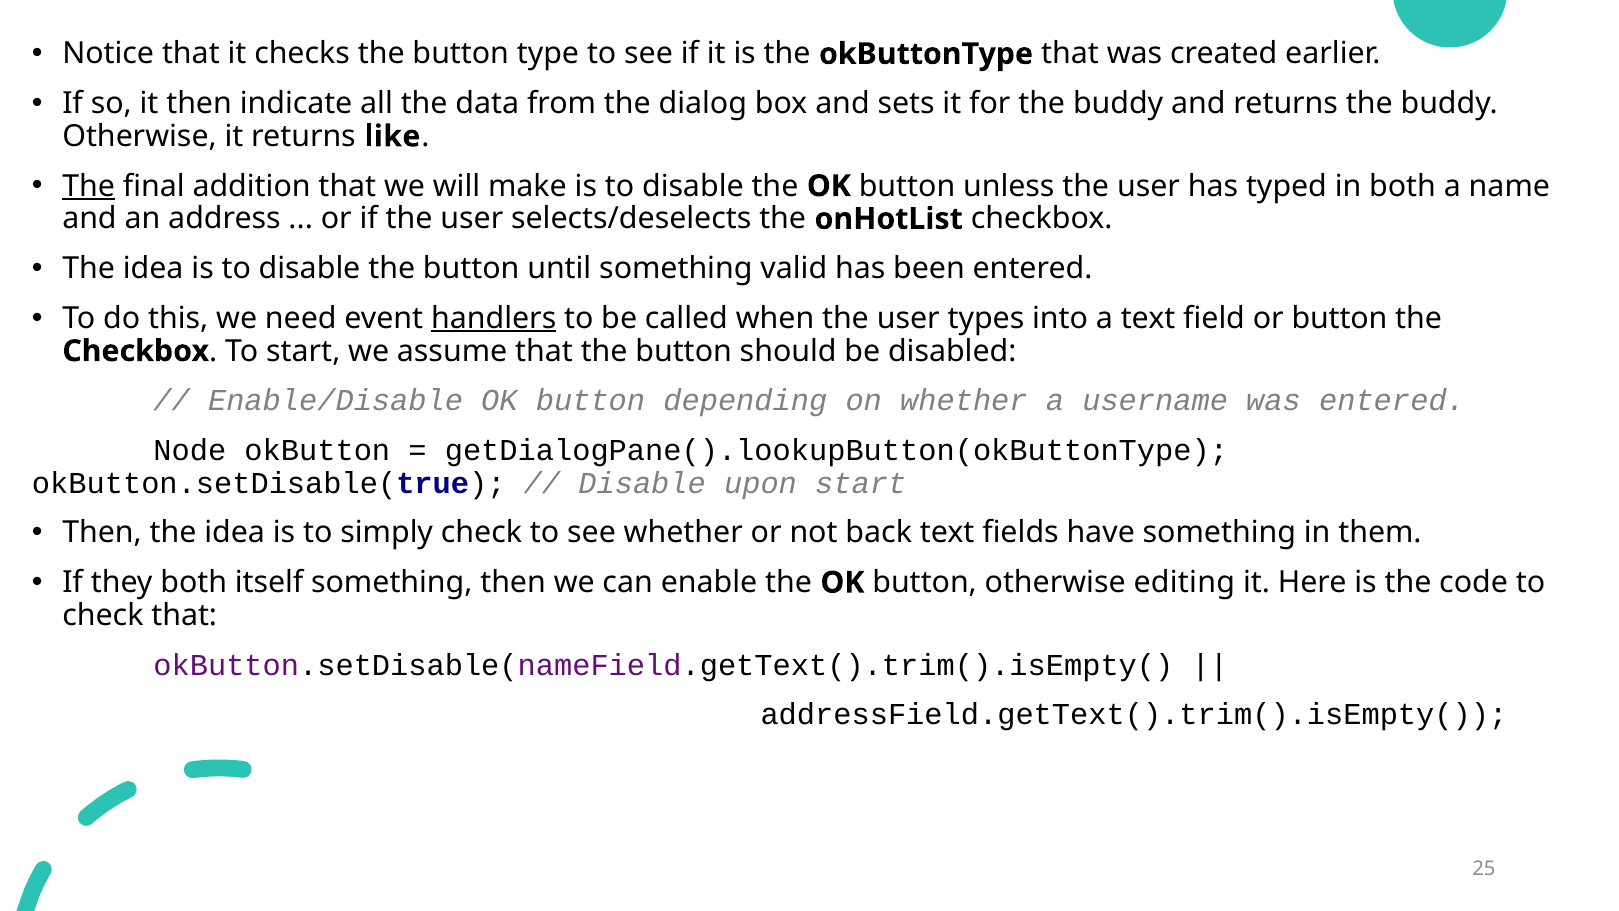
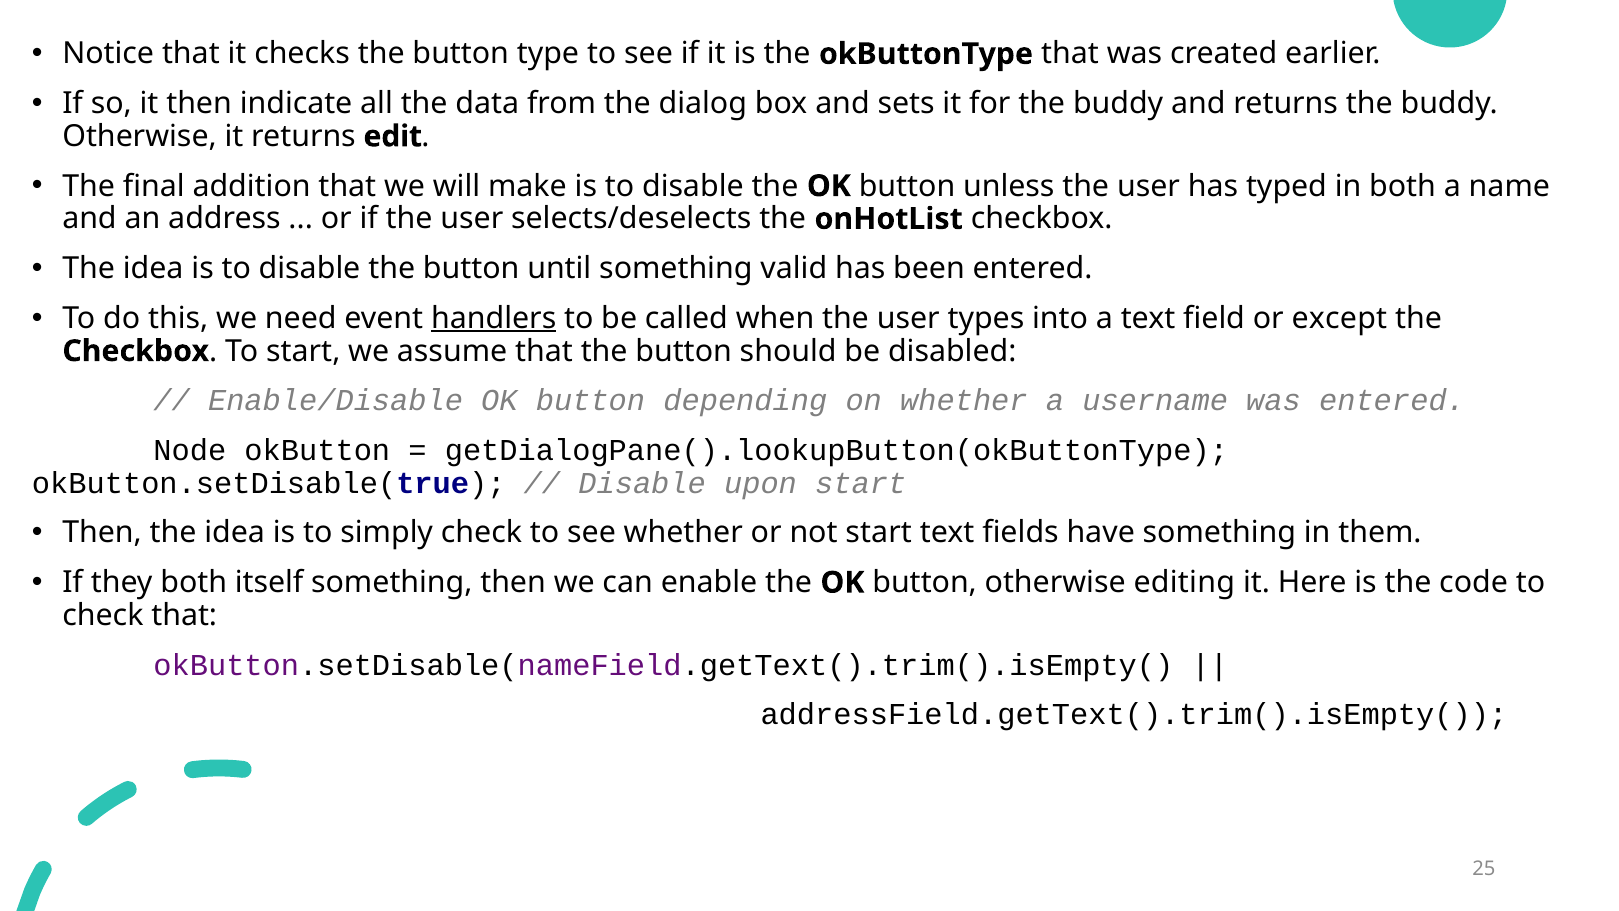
like: like -> edit (393, 136)
The underline: present -> none (89, 186)
or button: button -> except (1339, 318)
not back: back -> start (879, 533)
